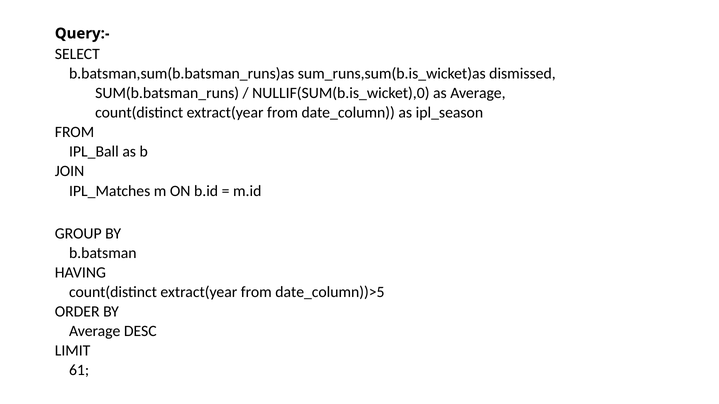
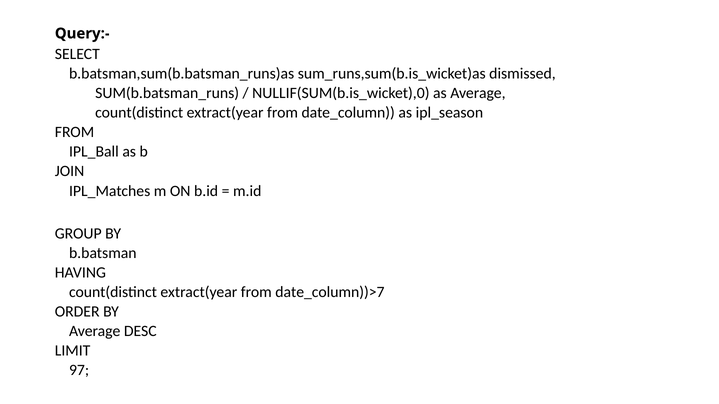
date_column))>5: date_column))>5 -> date_column))>7 (330, 292)
61: 61 -> 97 (79, 371)
